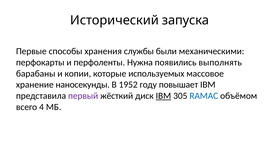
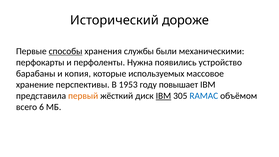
запуска: запуска -> дороже (185, 20)
способы underline: none -> present (66, 51)
выполнять: выполнять -> устройство (220, 62)
копии: копии -> копия (78, 74)
наносекунды: наносекунды -> перспективы (83, 85)
1952: 1952 -> 1953 (128, 85)
первый colour: purple -> orange (83, 96)
4: 4 -> 6 (42, 107)
